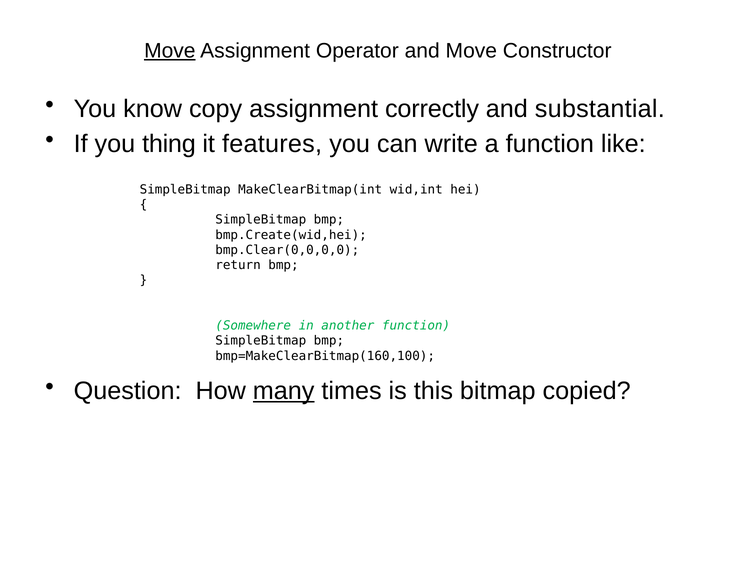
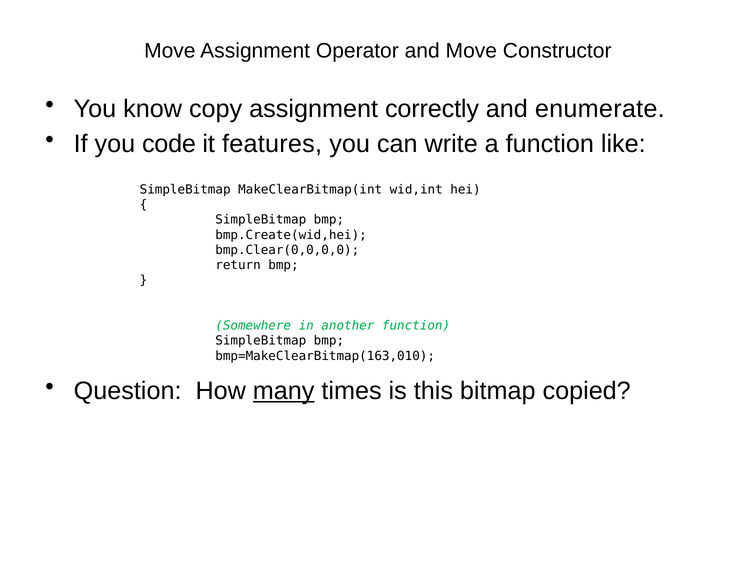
Move underline: present -> none (170, 51)
substantial: substantial -> enumerate (600, 109)
thing: thing -> code (169, 144)
bmp=MakeClearBitmap(160,100: bmp=MakeClearBitmap(160,100 -> bmp=MakeClearBitmap(163,010 (325, 356)
